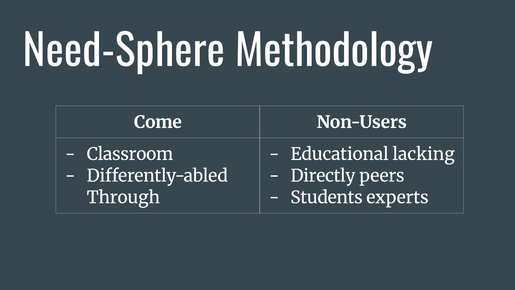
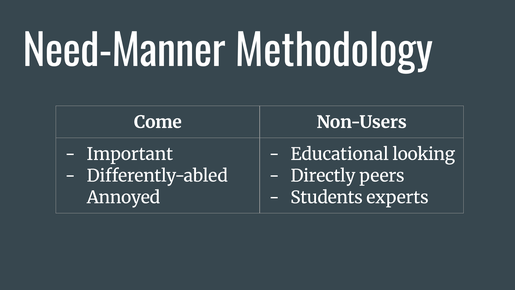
Need-Sphere: Need-Sphere -> Need-Manner (124, 52)
Classroom: Classroom -> Important (130, 154)
lacking: lacking -> looking (424, 154)
Through: Through -> Annoyed (123, 197)
